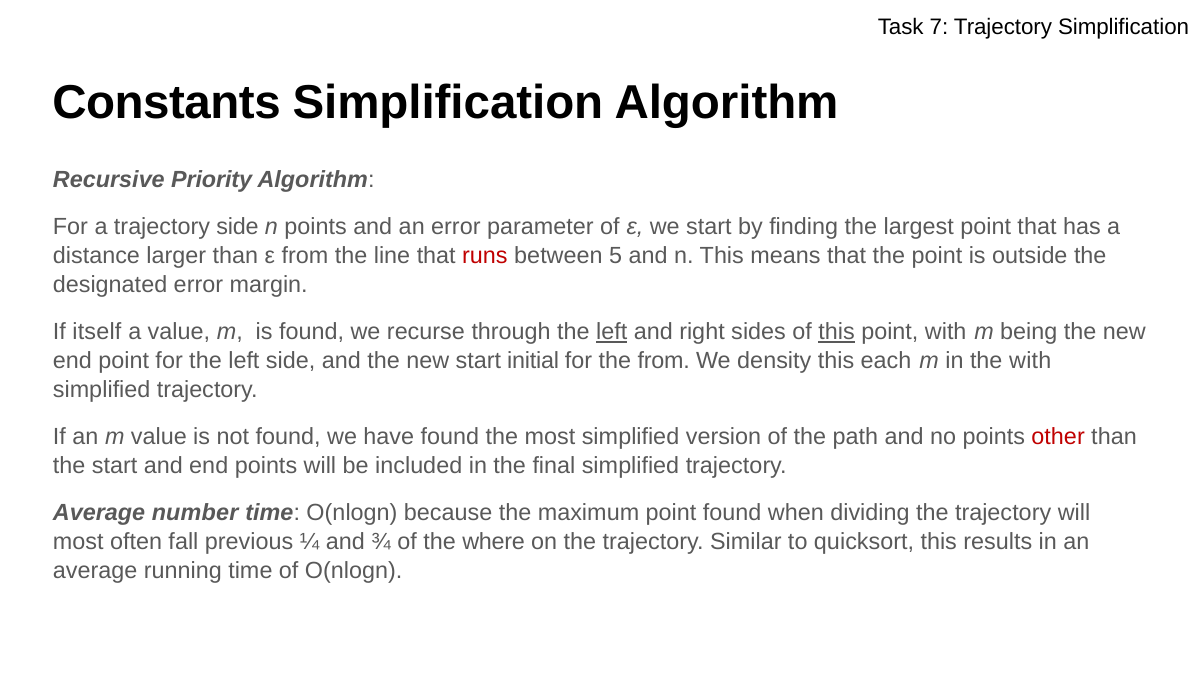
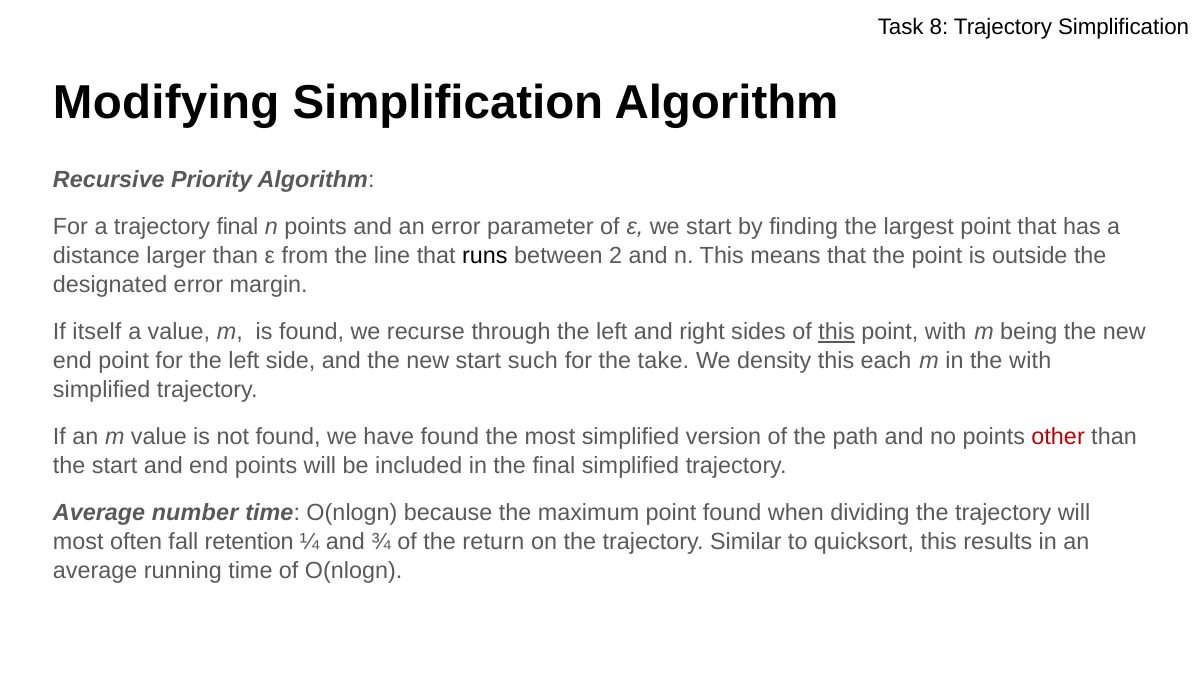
7: 7 -> 8 (939, 27)
Constants: Constants -> Modifying (166, 102)
trajectory side: side -> final (237, 227)
runs colour: red -> black (485, 256)
5: 5 -> 2 (616, 256)
left underline: present -> none (612, 332)
initial: initial -> such (533, 361)
the from: from -> take (663, 361)
previous: previous -> retention (249, 542)
where: where -> return (493, 542)
